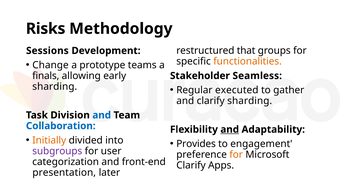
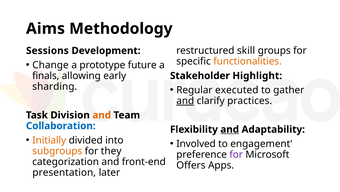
Risks: Risks -> Aims (45, 29)
that: that -> skill (246, 51)
teams: teams -> future (142, 65)
Seamless: Seamless -> Highlight (257, 75)
and underline: none -> present (185, 100)
clarify sharding: sharding -> practices (250, 100)
and colour: blue -> orange (102, 115)
Provides: Provides -> Involved (196, 143)
subgroups colour: purple -> orange (57, 150)
user: user -> they (111, 150)
for colour: orange -> purple (236, 154)
Clarify: Clarify -> Offers (191, 165)
